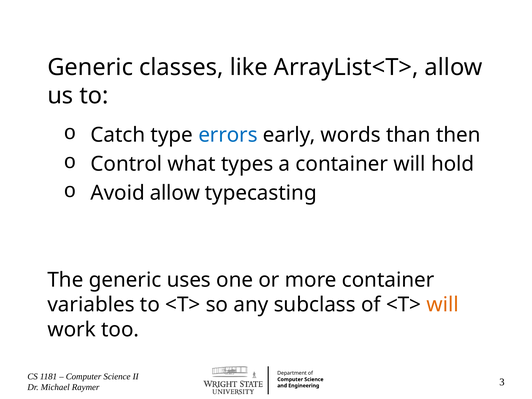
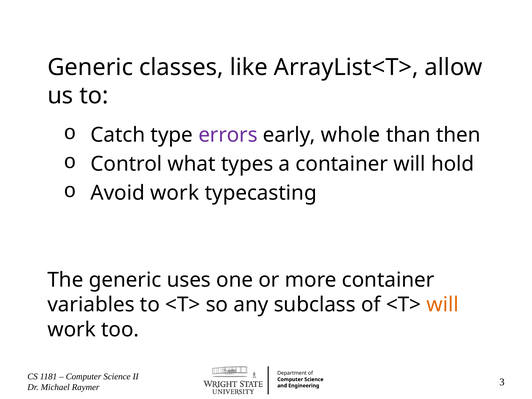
errors colour: blue -> purple (228, 135)
words: words -> whole (351, 135)
Avoid allow: allow -> work (175, 193)
